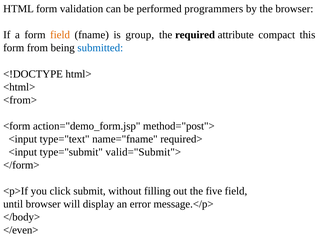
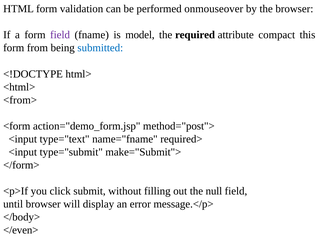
programmers: programmers -> onmouseover (214, 9)
field colour: orange -> purple (60, 35)
group: group -> model (140, 35)
valid="Submit">: valid="Submit"> -> make="Submit"> (143, 152)
five: five -> null (214, 191)
